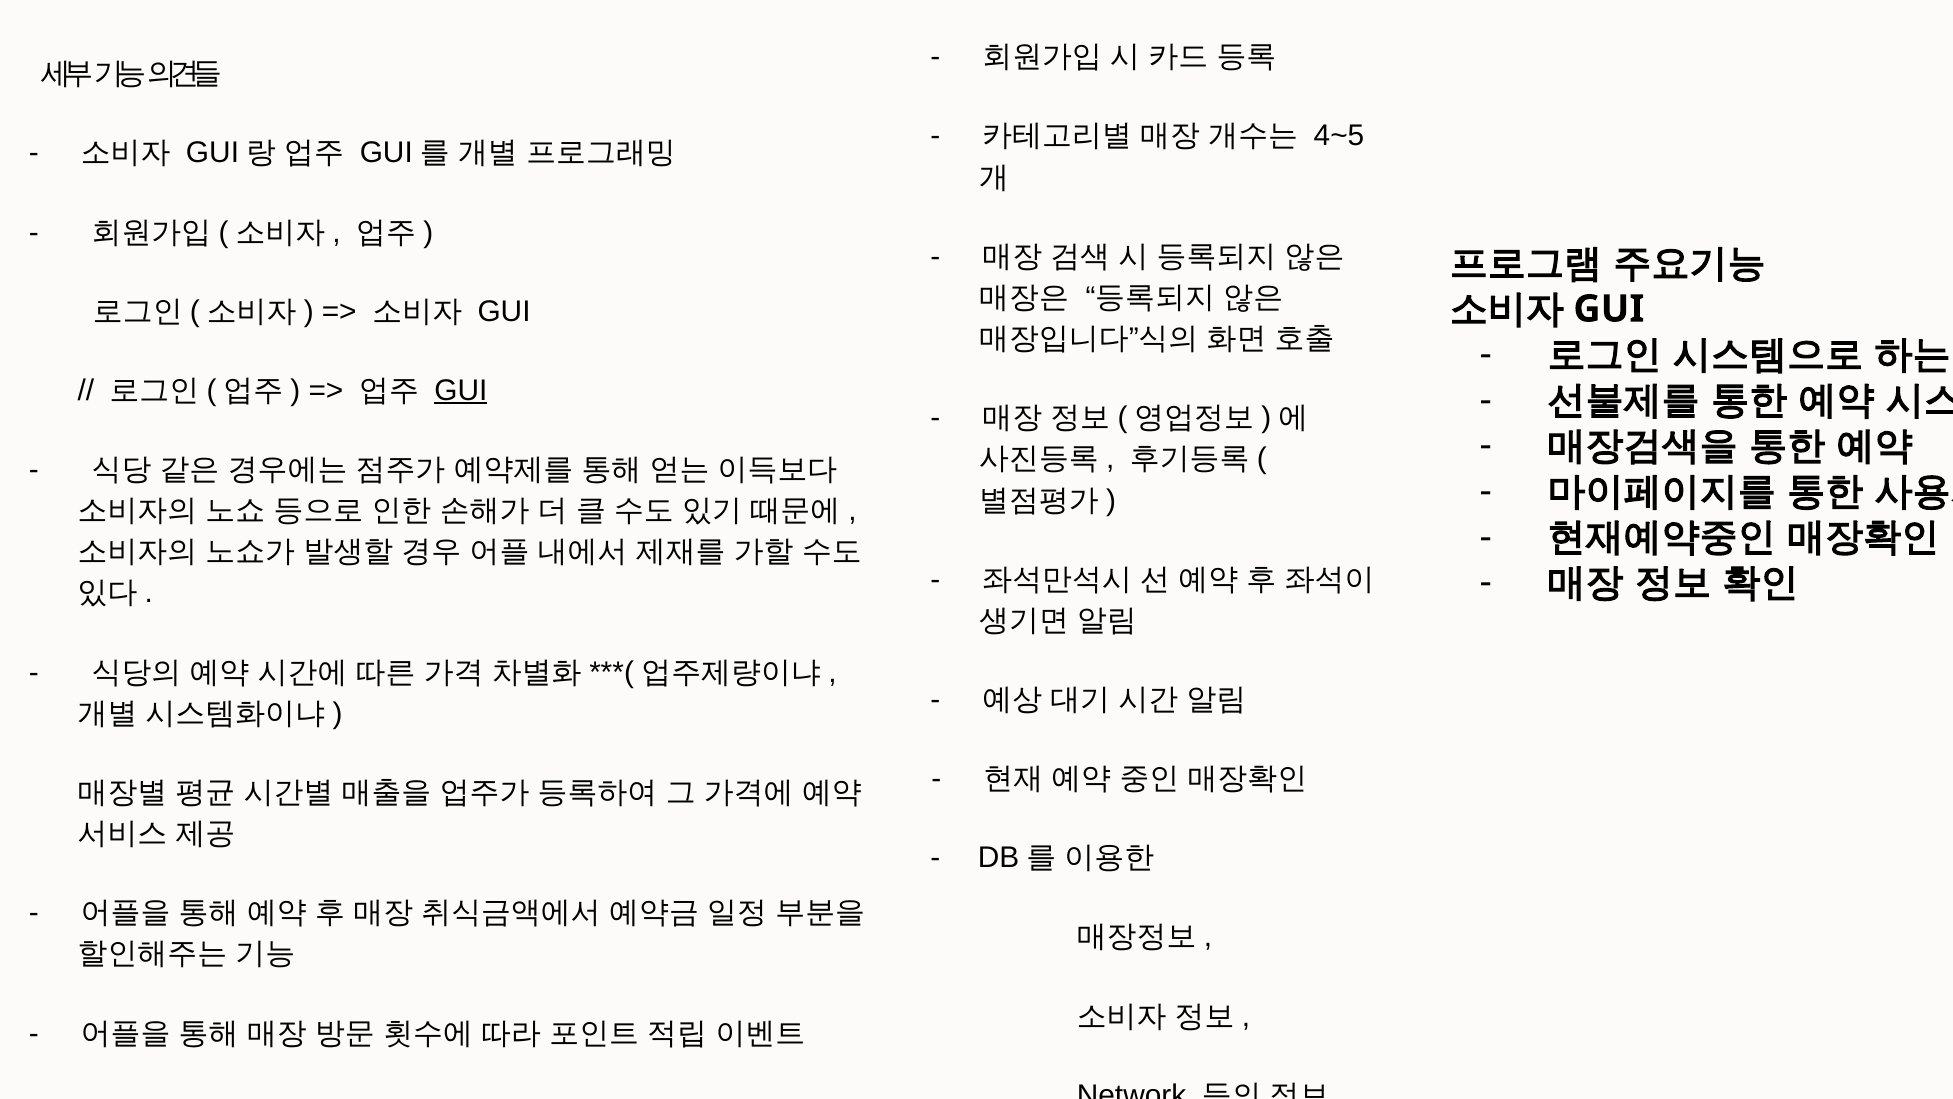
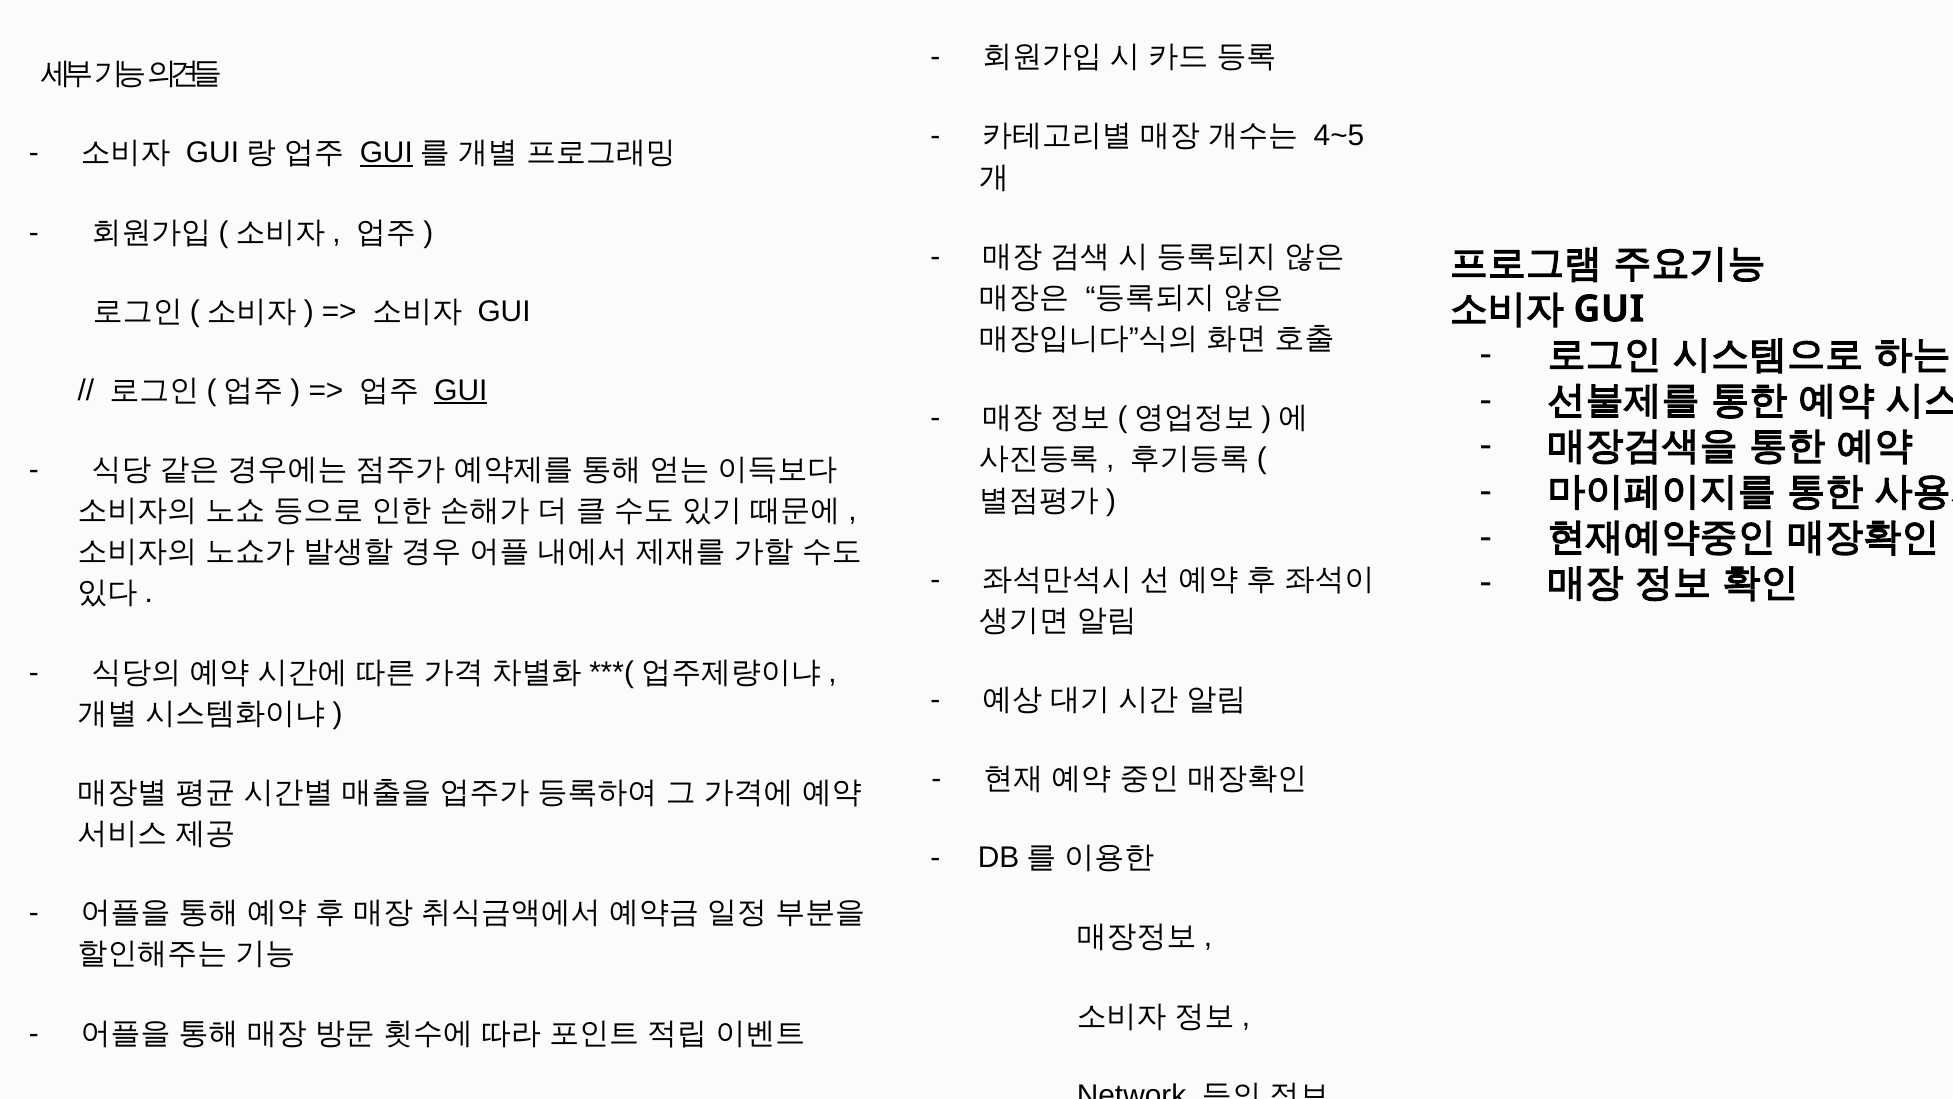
GUI underline: none -> present (386, 153)
